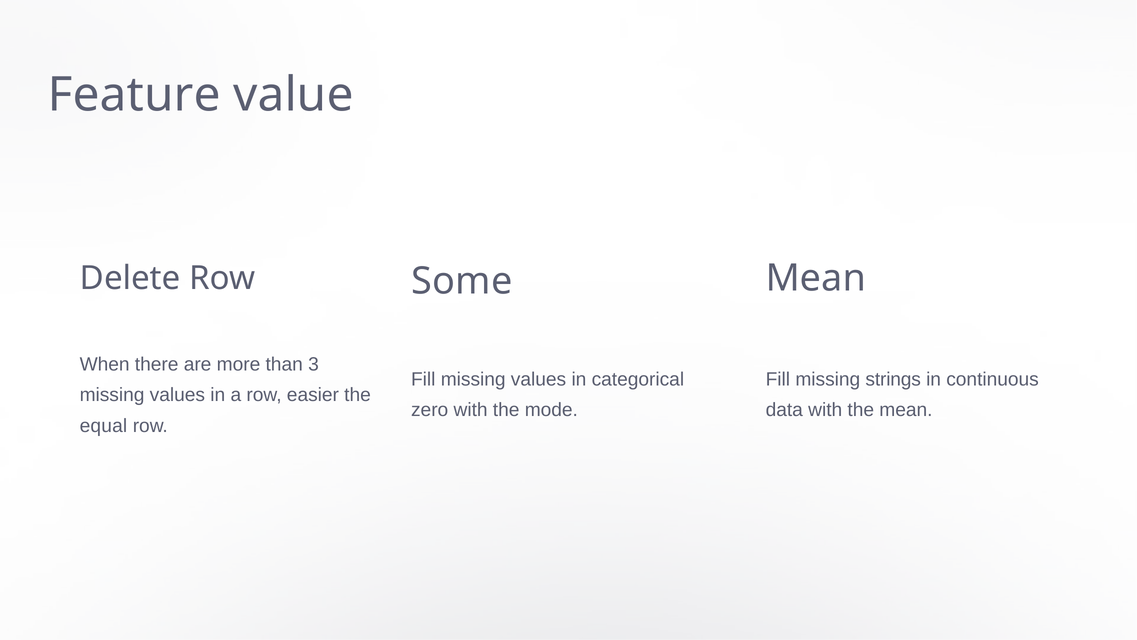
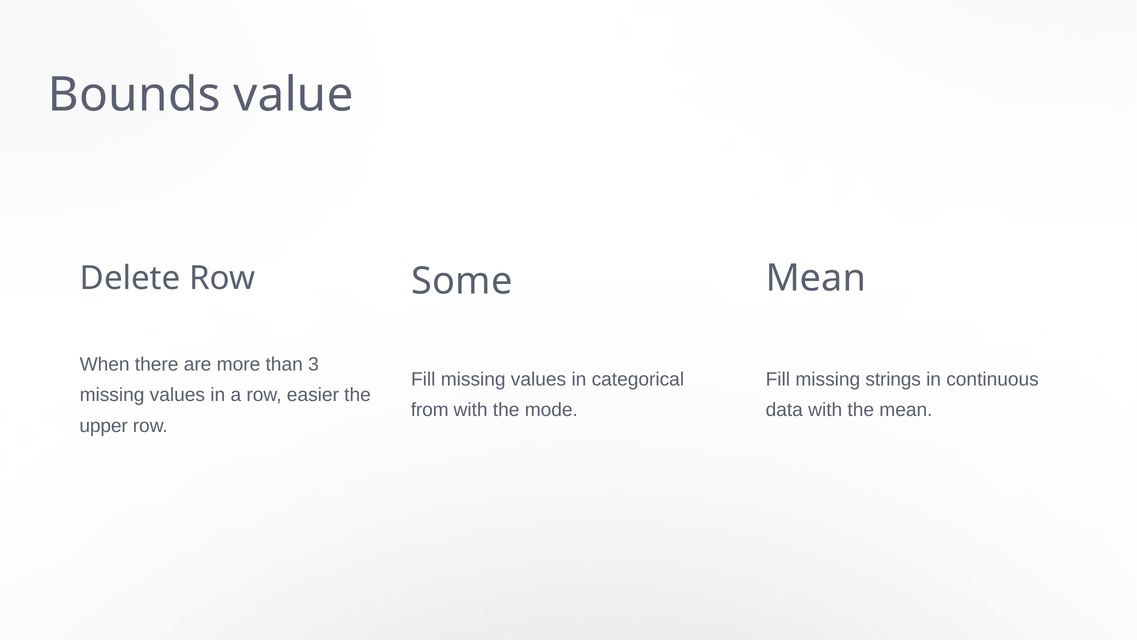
Feature: Feature -> Bounds (134, 95)
zero: zero -> from (430, 410)
equal: equal -> upper (104, 425)
